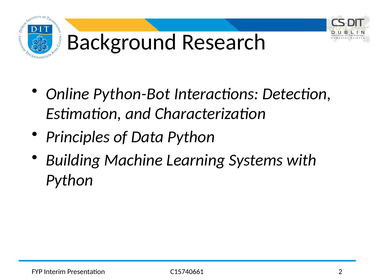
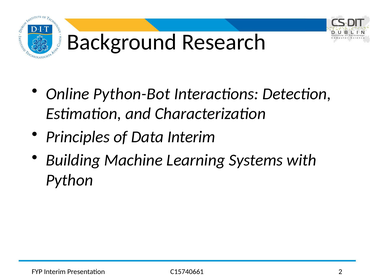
Data Python: Python -> Interim (191, 137)
